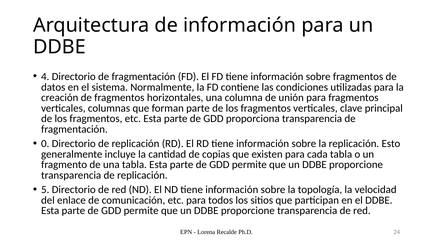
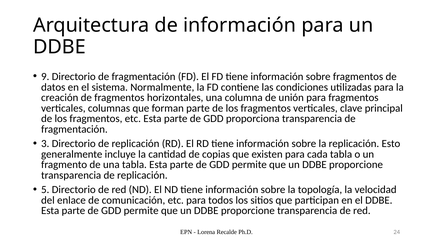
4: 4 -> 9 (45, 77)
0: 0 -> 3 (45, 144)
